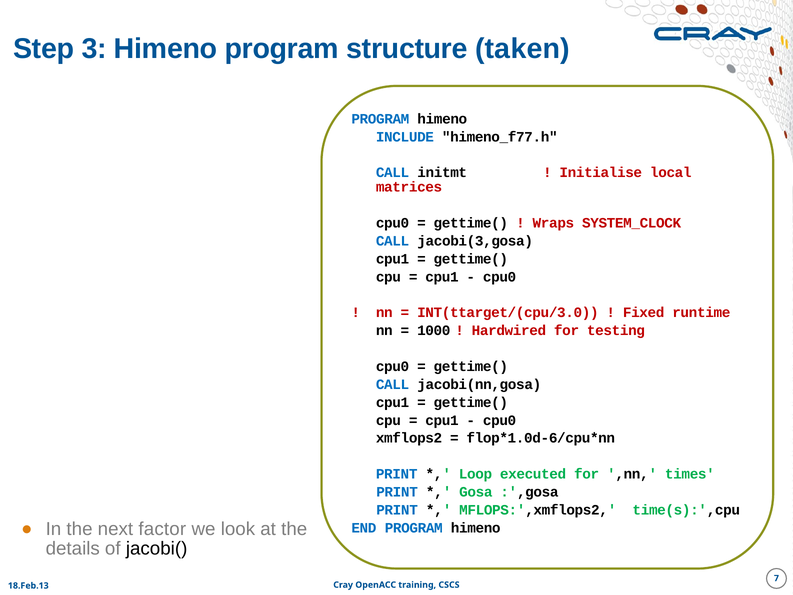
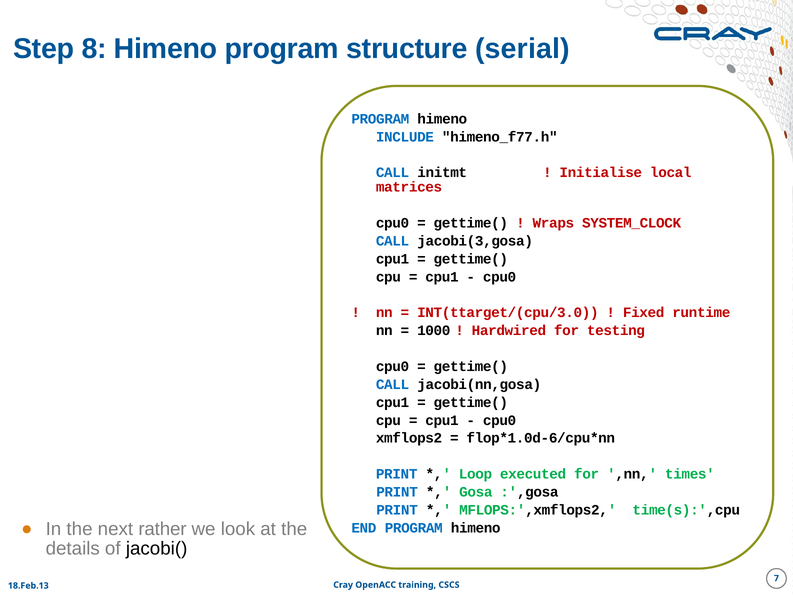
3: 3 -> 8 (94, 49)
taken: taken -> serial (522, 49)
factor: factor -> rather (162, 529)
